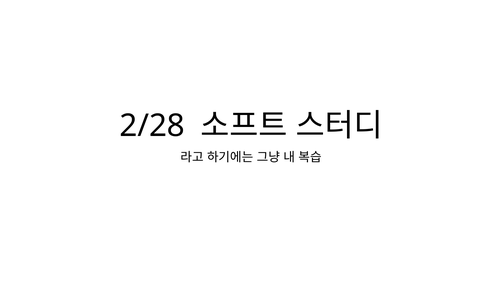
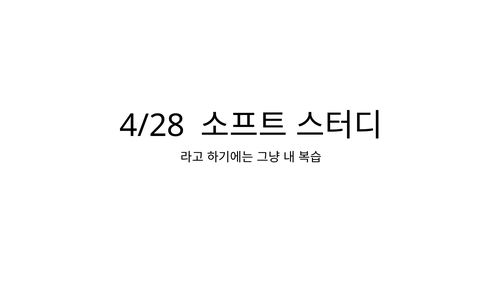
2/28: 2/28 -> 4/28 (152, 125)
